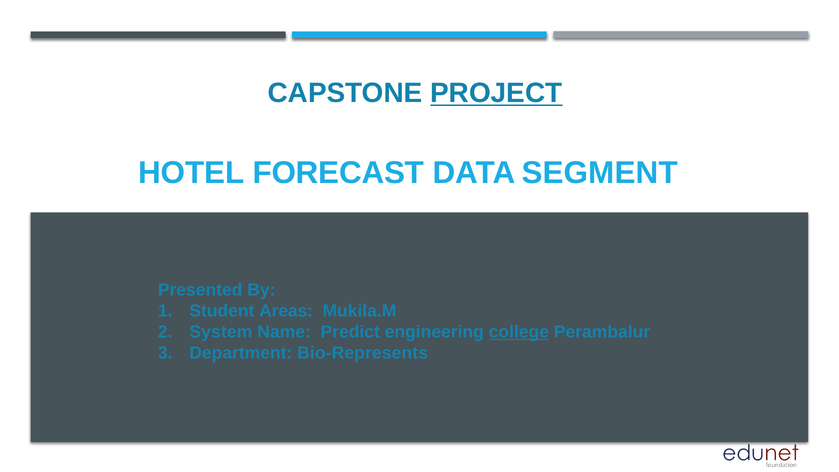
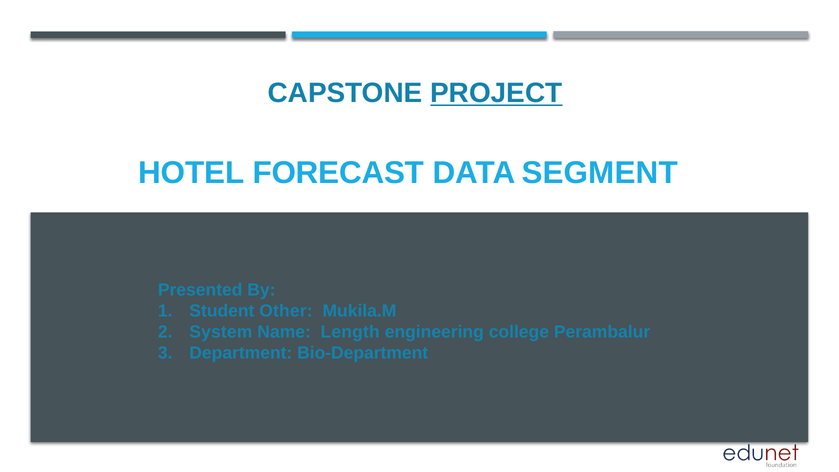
Areas: Areas -> Other (286, 311)
Predict: Predict -> Length (350, 332)
college underline: present -> none (519, 332)
Bio-Represents: Bio-Represents -> Bio-Department (363, 353)
